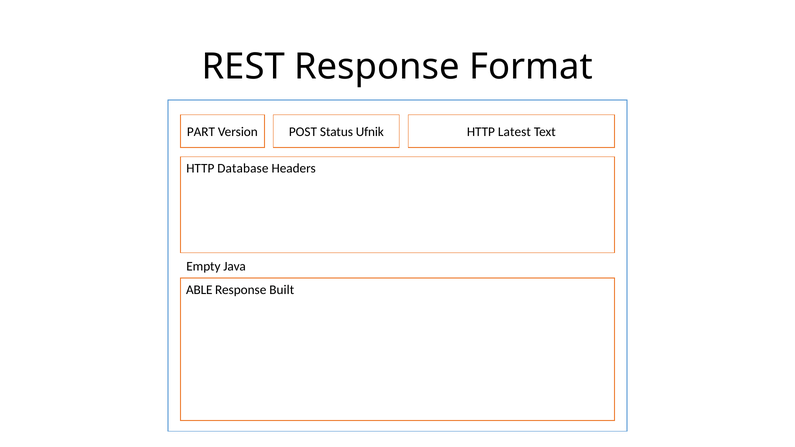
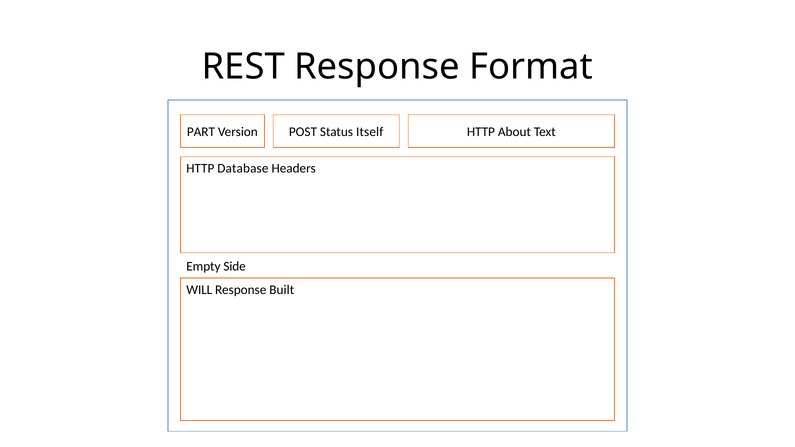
Ufnik: Ufnik -> Itself (370, 132)
Latest: Latest -> About (514, 132)
Java: Java -> Side (235, 266)
ABLE: ABLE -> WILL (199, 290)
